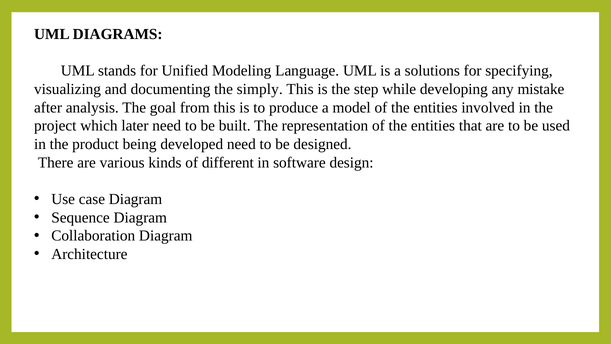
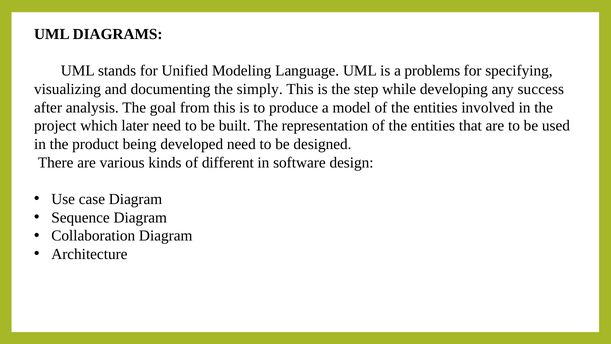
solutions: solutions -> problems (432, 71)
mistake: mistake -> success (541, 89)
